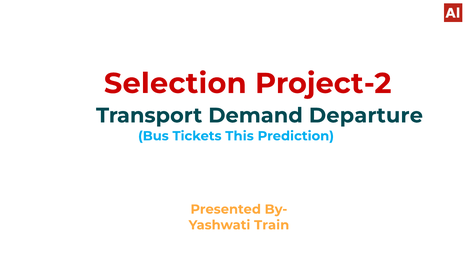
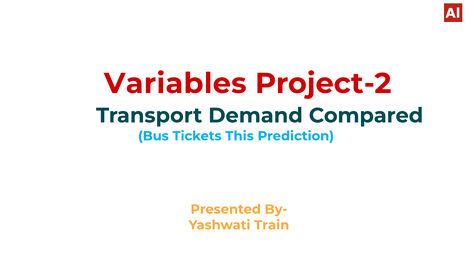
Selection: Selection -> Variables (175, 83)
Departure: Departure -> Compared (366, 115)
